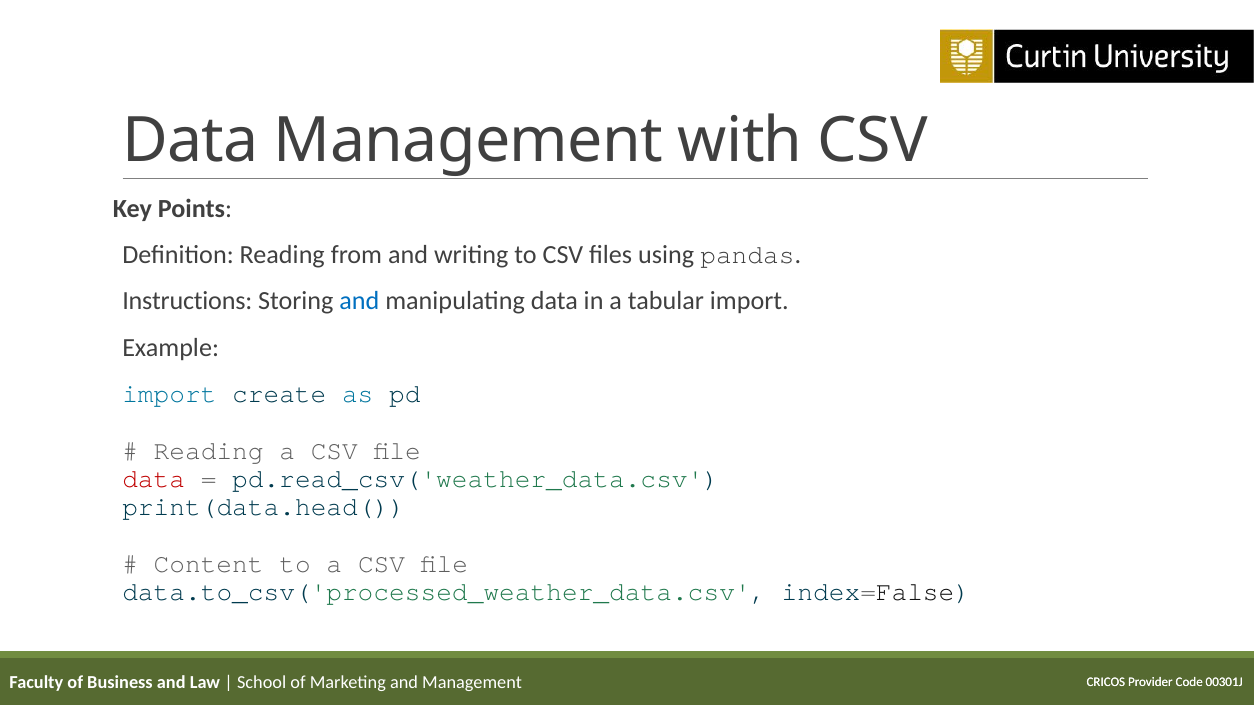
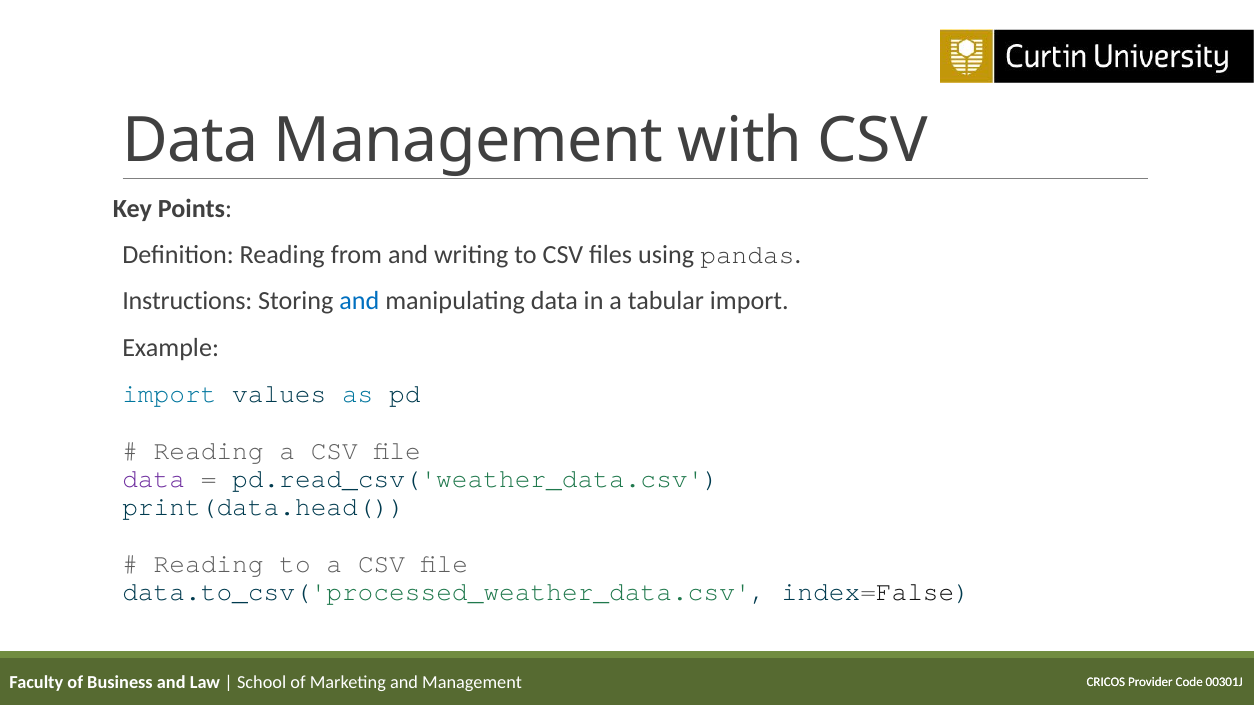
create: create -> values (279, 395)
data colour: red -> purple (154, 479)
Content: Content -> Reading (209, 564)
